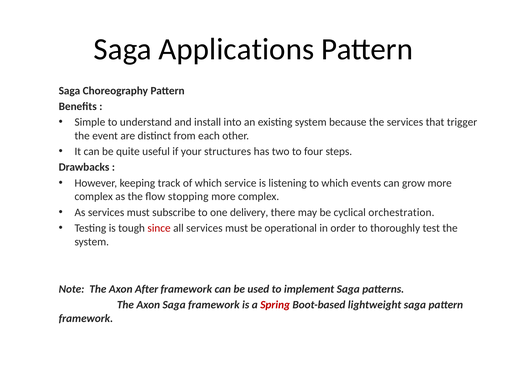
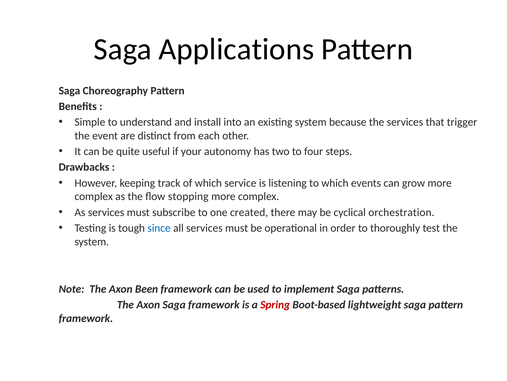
structures: structures -> autonomy (228, 151)
delivery: delivery -> created (249, 212)
since colour: red -> blue (159, 228)
After: After -> Been (147, 288)
